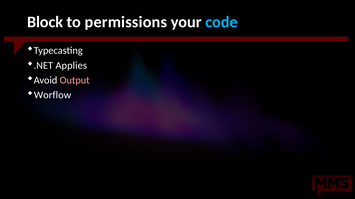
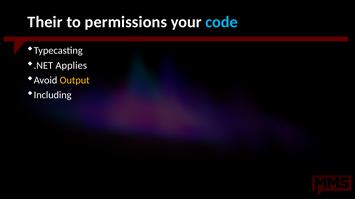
Block: Block -> Their (45, 22)
Output colour: pink -> yellow (75, 81)
Worflow: Worflow -> Including (53, 95)
